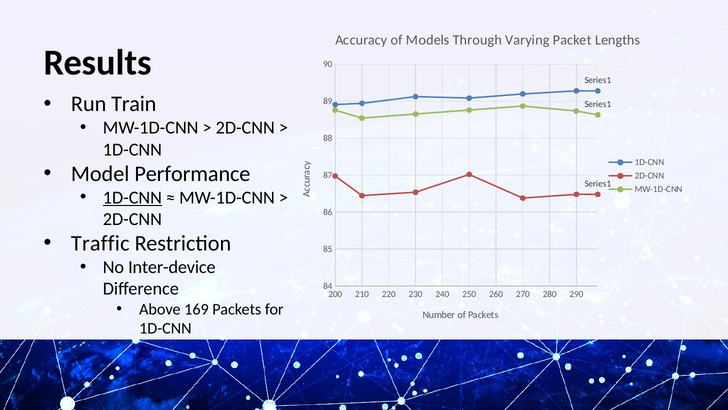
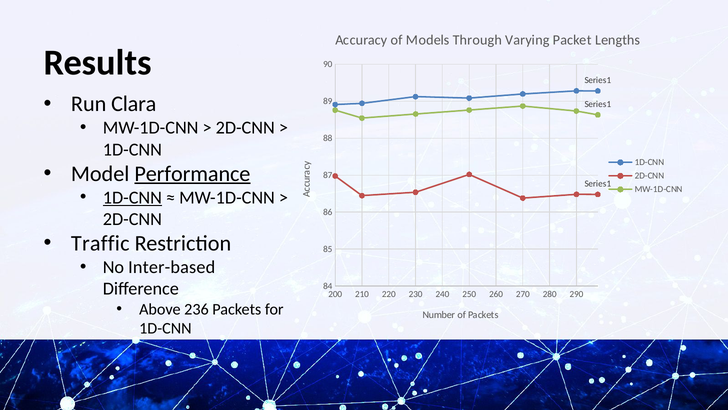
Train: Train -> Clara (134, 104)
Performance underline: none -> present (192, 174)
Inter-device: Inter-device -> Inter-based (172, 267)
169: 169 -> 236 (196, 309)
